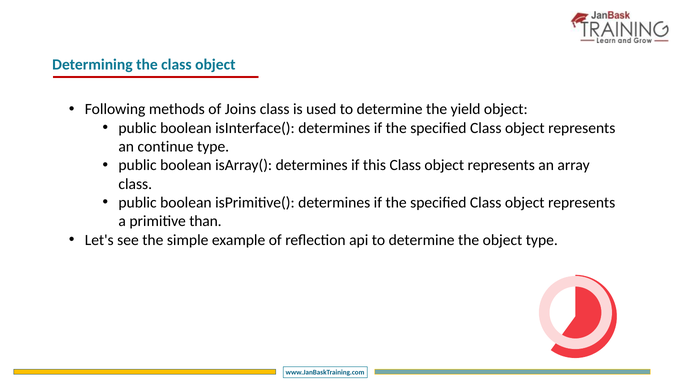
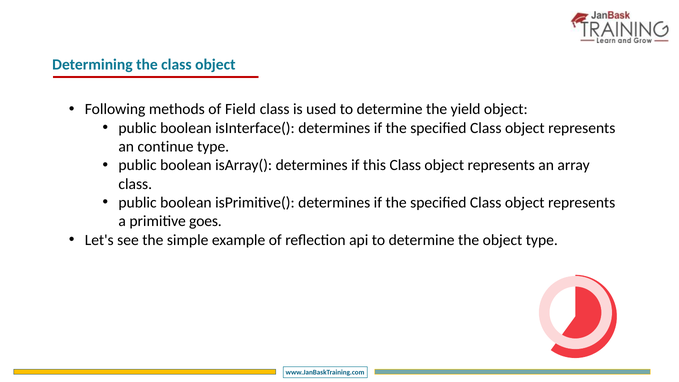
Joins: Joins -> Field (240, 109)
than: than -> goes (205, 221)
